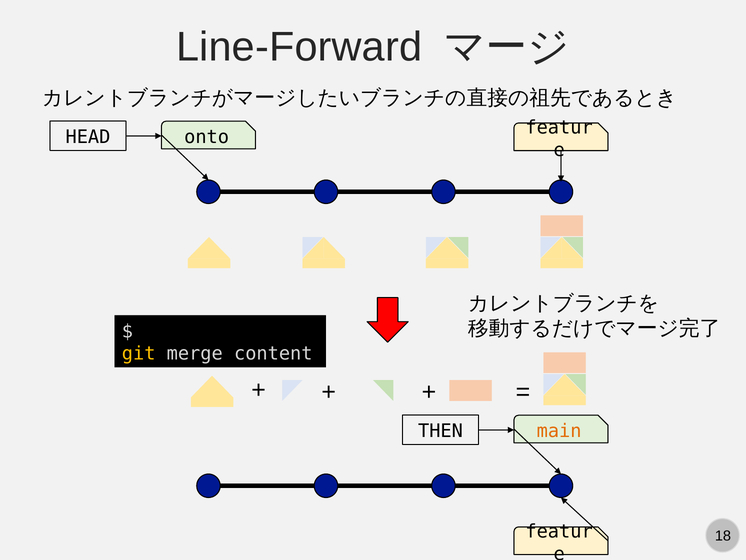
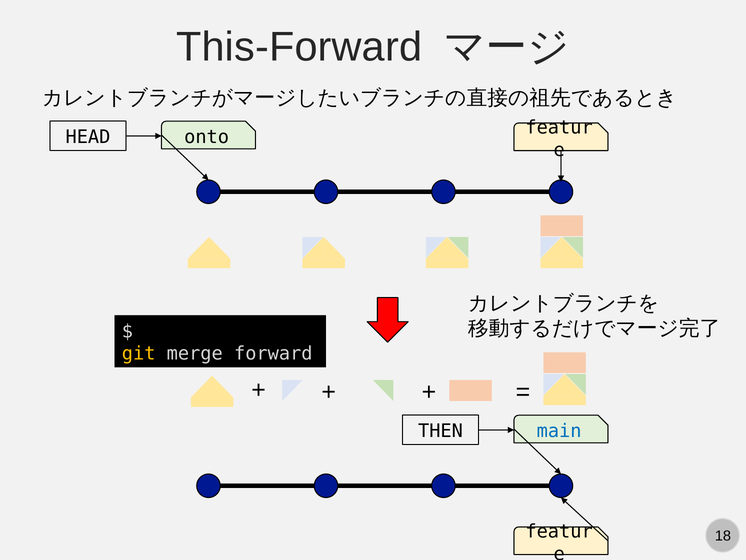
Line-Forward: Line-Forward -> This-Forward (299, 47)
content: content -> forward (273, 354)
main colour: orange -> blue (559, 431)
